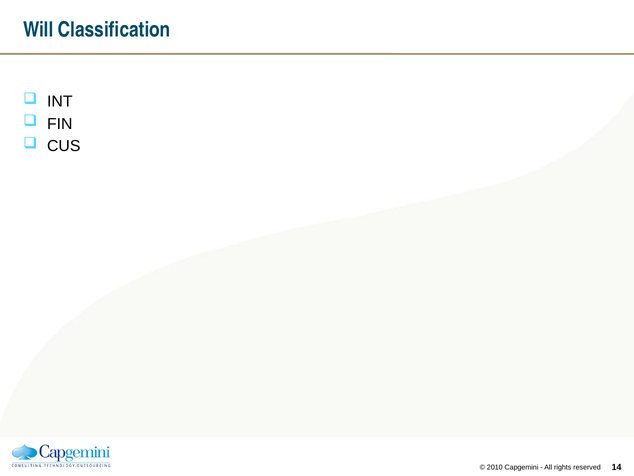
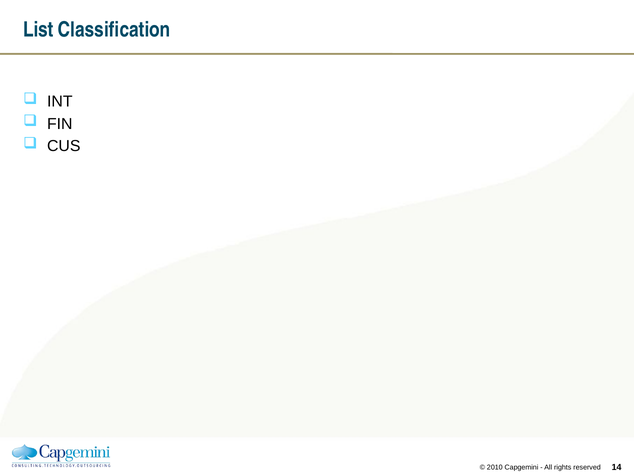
Will: Will -> List (38, 30)
